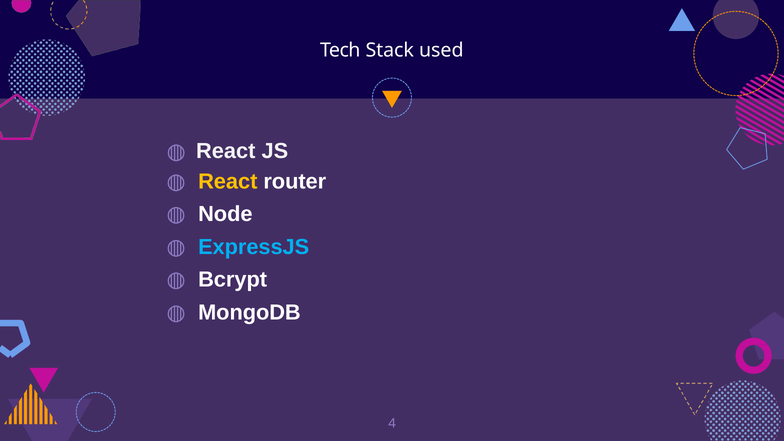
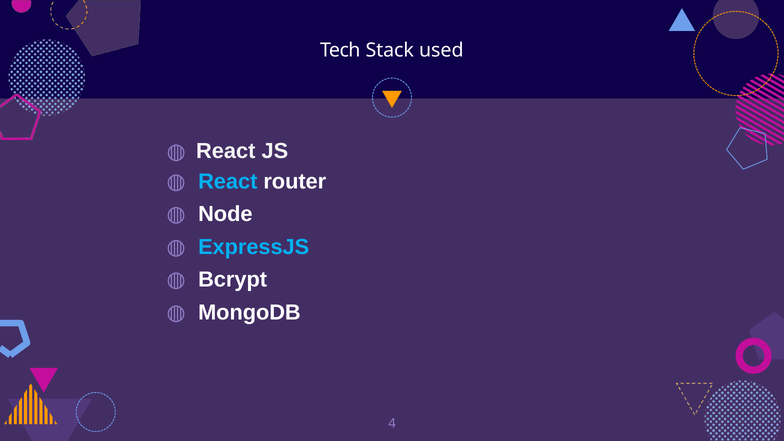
React colour: yellow -> light blue (228, 182)
